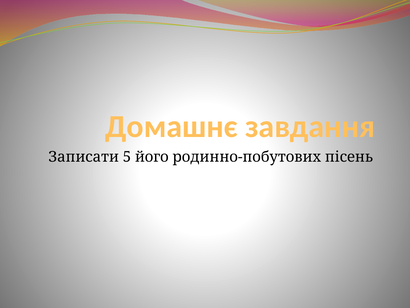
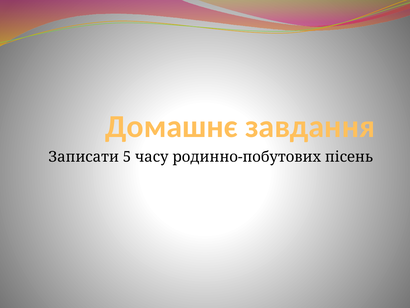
його: його -> часу (152, 157)
